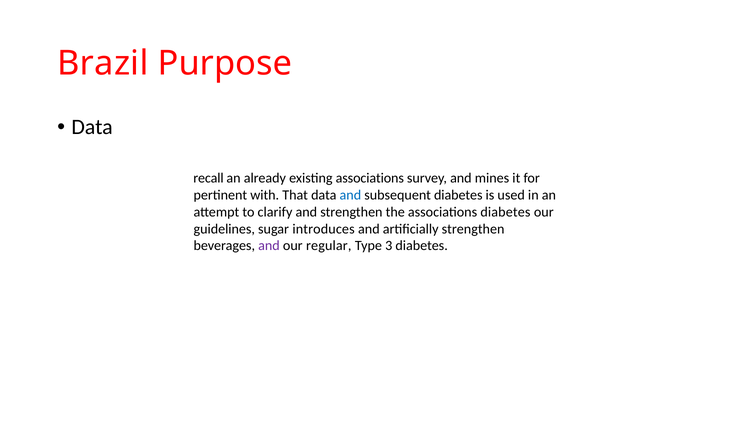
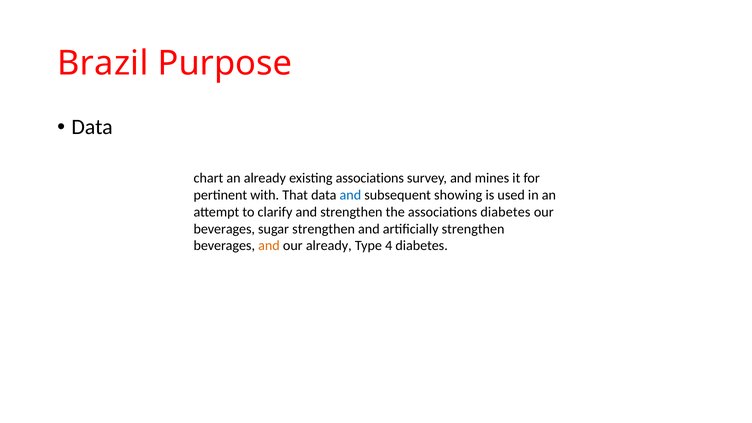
recall: recall -> chart (208, 178)
subsequent diabetes: diabetes -> showing (458, 195)
guidelines: guidelines -> beverages (224, 229)
sugar introduces: introduces -> strengthen (324, 229)
and colour: purple -> orange (269, 246)
our regular: regular -> already (329, 246)
3: 3 -> 4 (389, 246)
